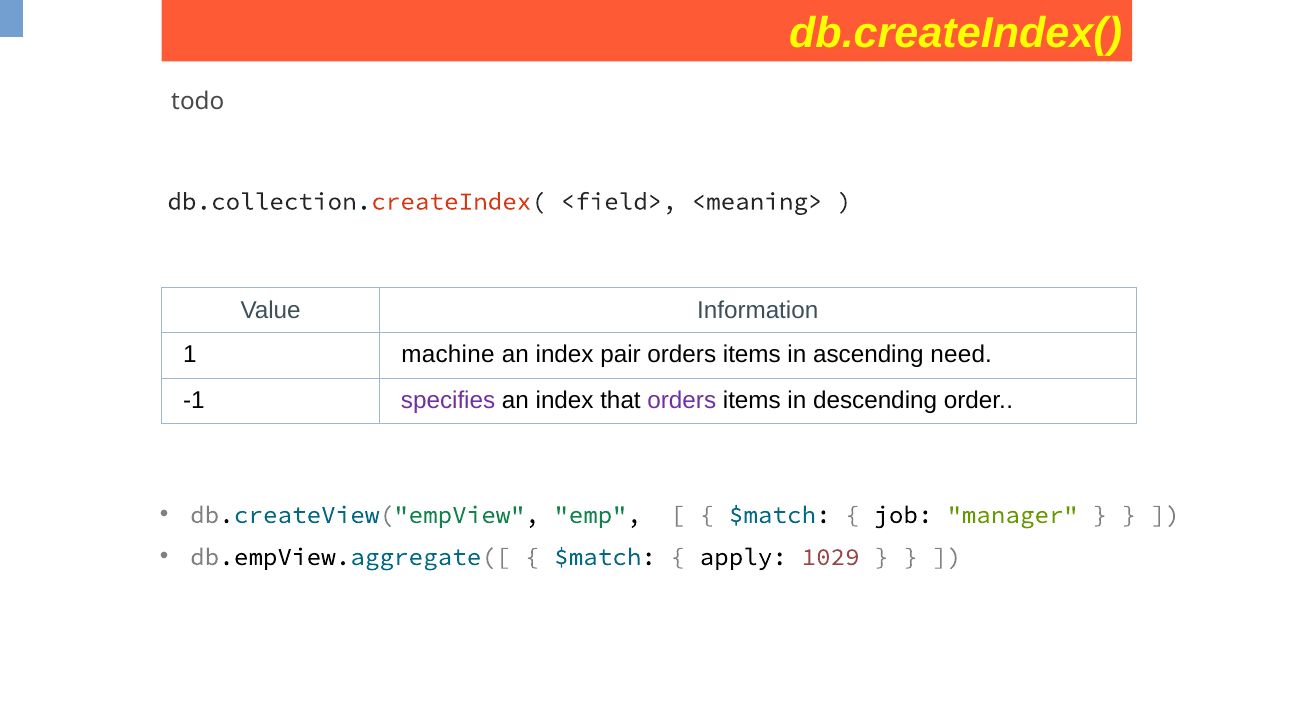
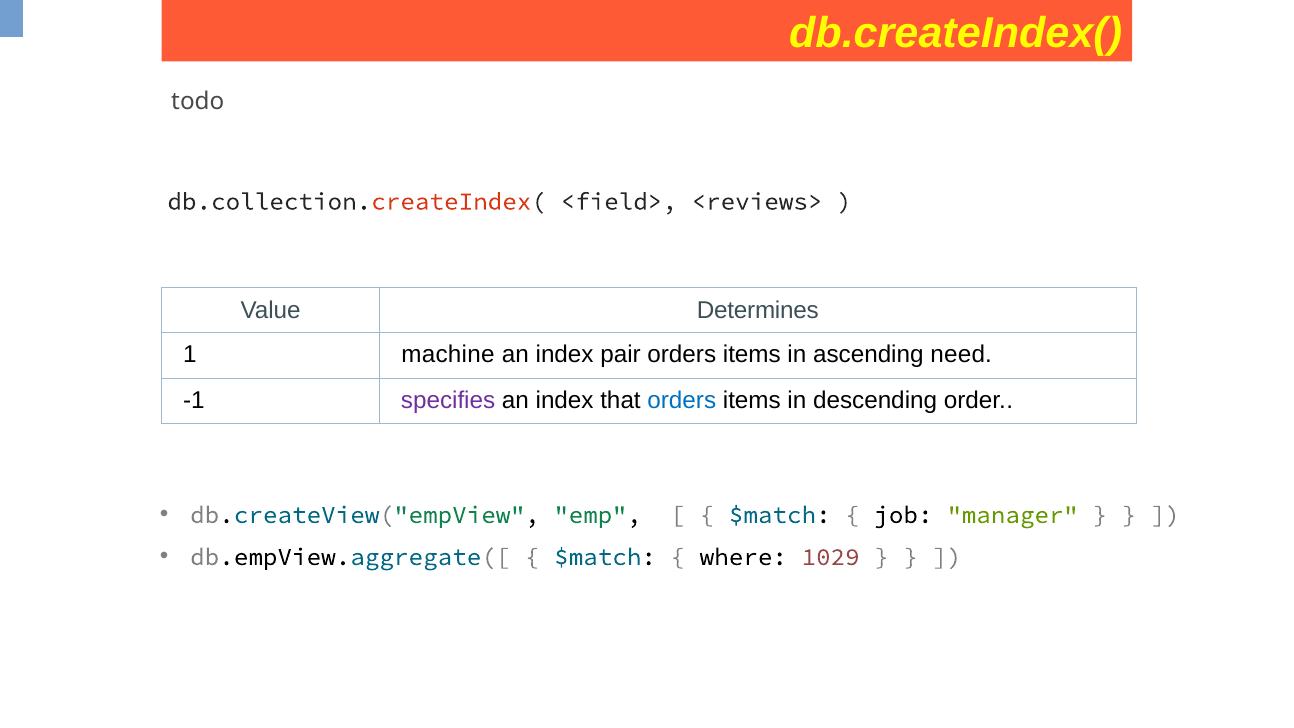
<meaning>: <meaning> -> <reviews> (757, 201)
Information: Information -> Determines (758, 311)
orders colour: purple -> blue (682, 400)
apply: apply -> where (743, 557)
